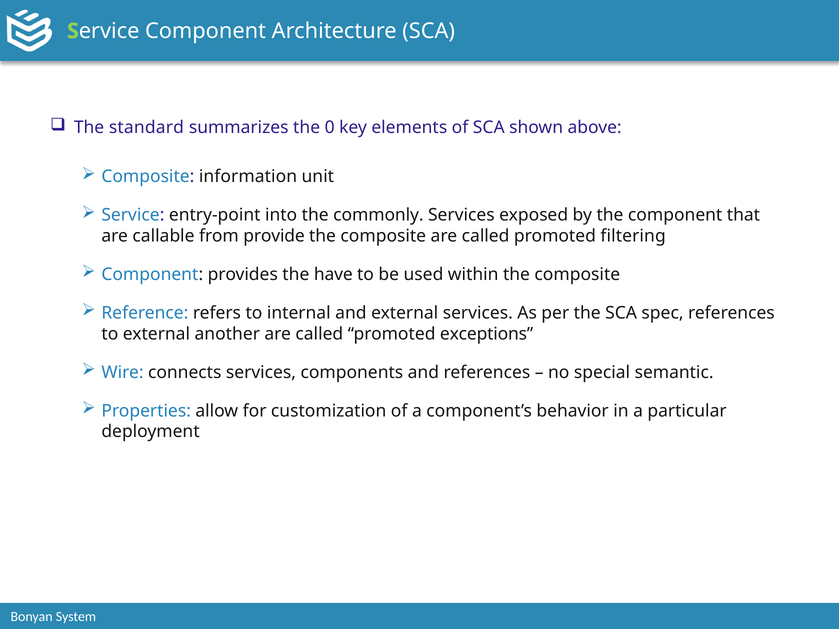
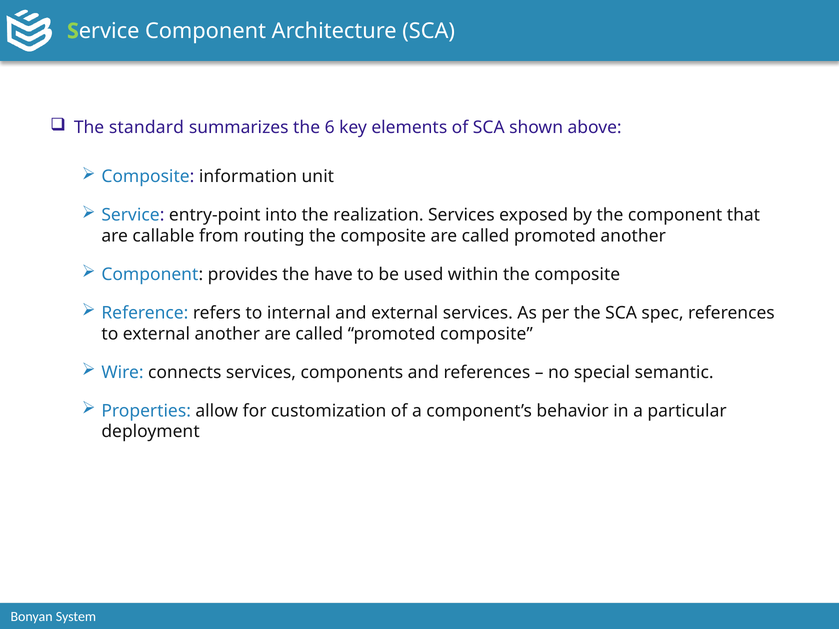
0: 0 -> 6 (330, 128)
commonly: commonly -> realization (378, 215)
provide: provide -> routing (274, 236)
promoted filtering: filtering -> another (633, 236)
promoted exceptions: exceptions -> composite (486, 334)
